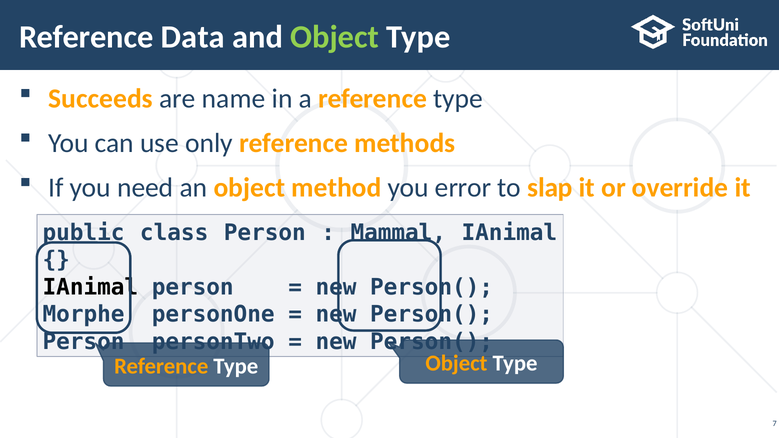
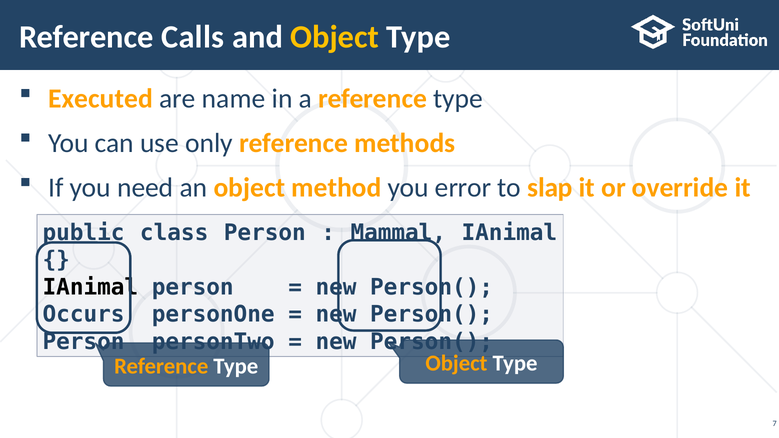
Data: Data -> Calls (193, 37)
Object colour: light green -> yellow (335, 37)
Succeeds: Succeeds -> Executed (101, 99)
Morphe: Morphe -> Occurs (84, 315)
